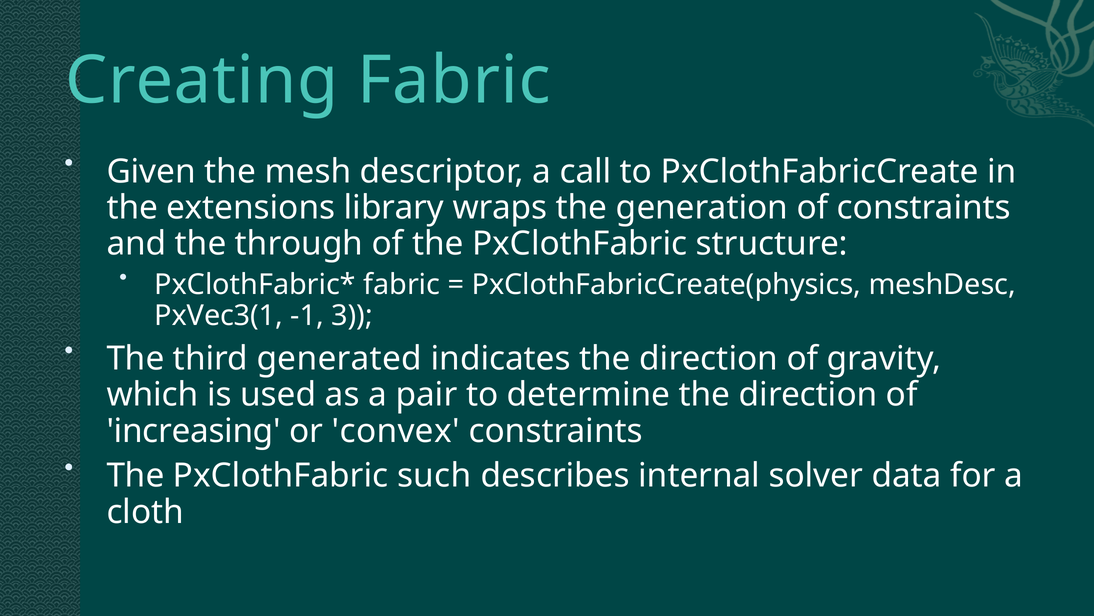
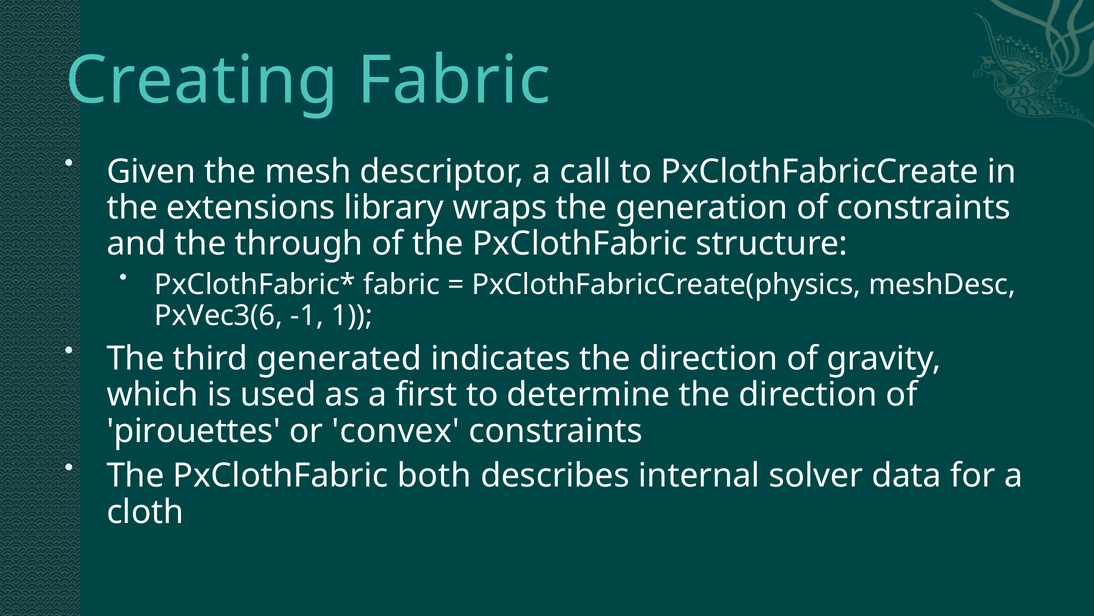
PxVec3(1: PxVec3(1 -> PxVec3(6 (219, 315)
3: 3 -> 1 (352, 315)
pair: pair -> first (427, 395)
increasing: increasing -> pirouettes (194, 431)
such: such -> both (434, 475)
